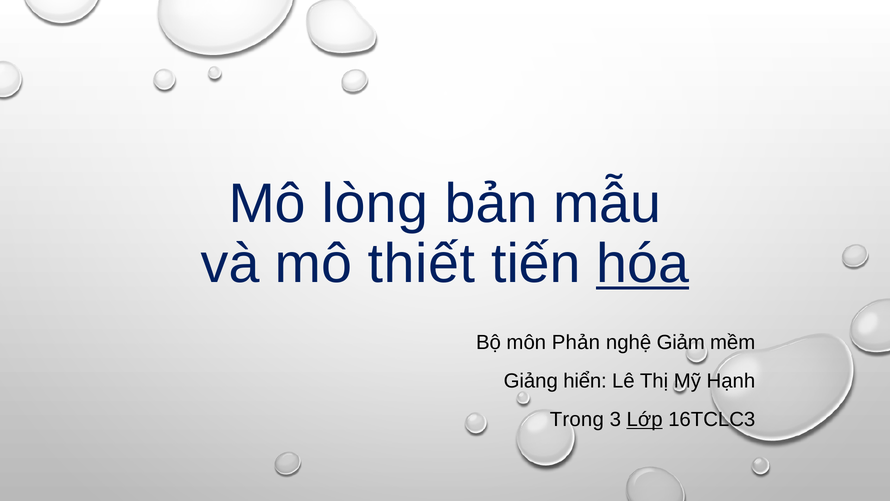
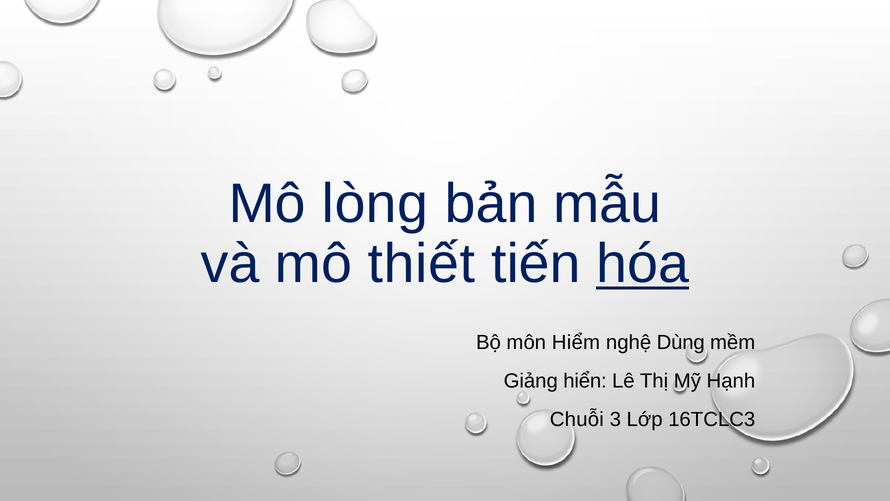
Phản: Phản -> Hiểm (576, 342)
Giảm: Giảm -> Dùng (681, 342)
Trong: Trong -> Chuỗi (577, 419)
Lớp underline: present -> none (645, 419)
